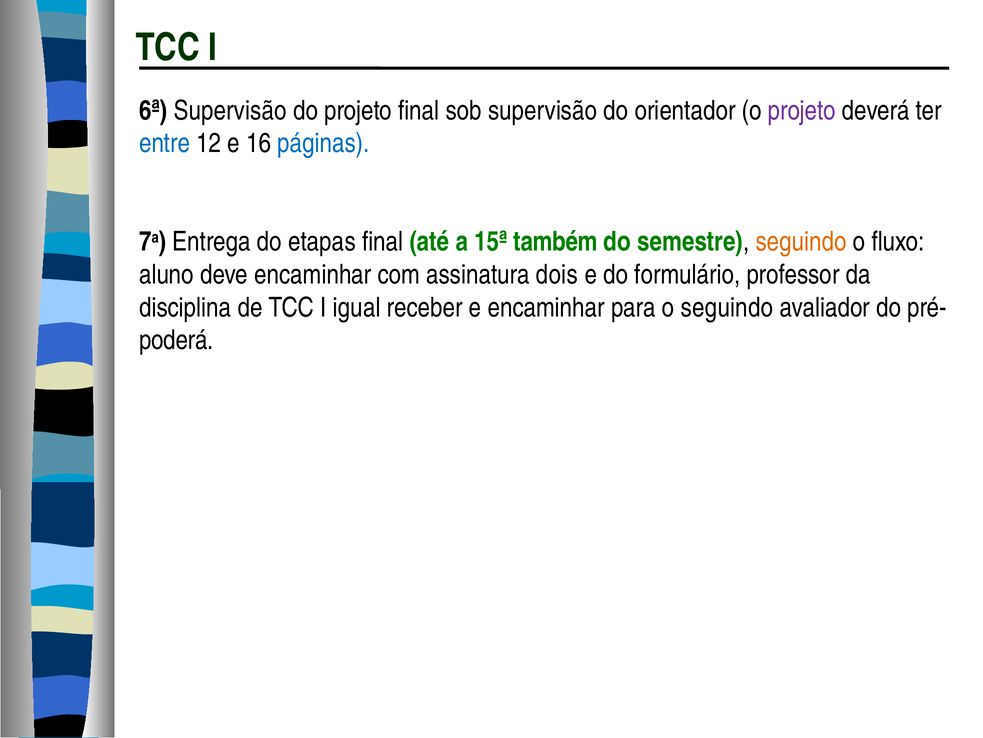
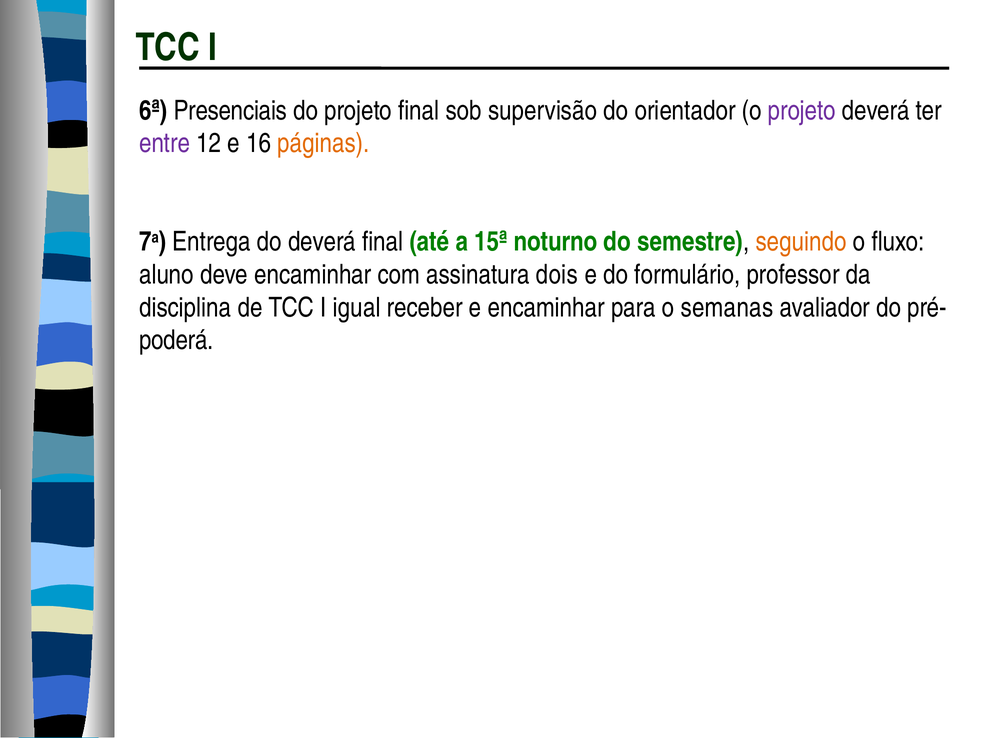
6ª Supervisão: Supervisão -> Presenciais (230, 110)
entre colour: blue -> purple (165, 143)
páginas colour: blue -> orange (323, 143)
do etapas: etapas -> deverá (322, 242)
também: também -> noturno (556, 242)
o seguindo: seguindo -> semanas (727, 307)
